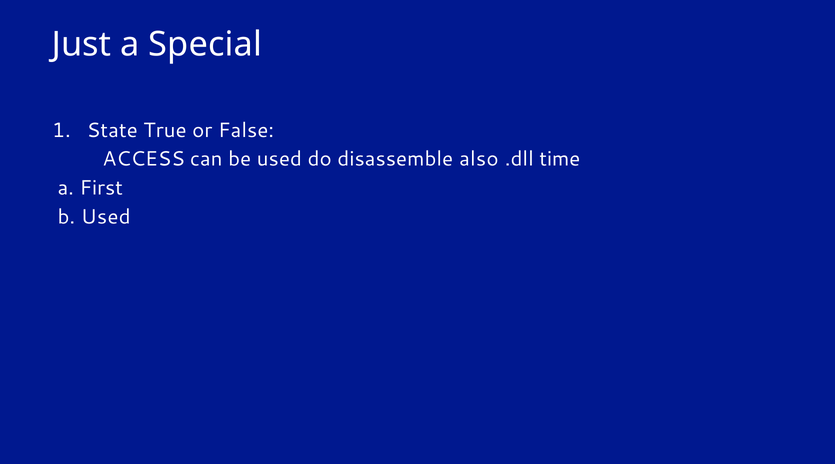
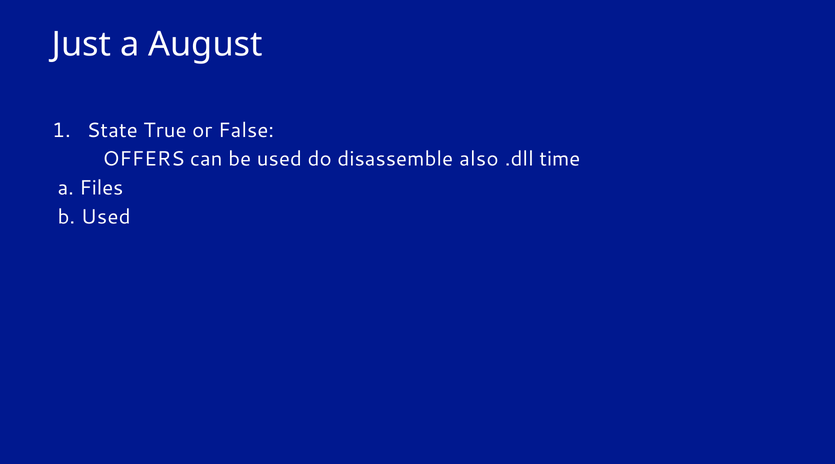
Special: Special -> August (205, 44)
ACCESS: ACCESS -> OFFERS (144, 159)
First: First -> Files (101, 188)
